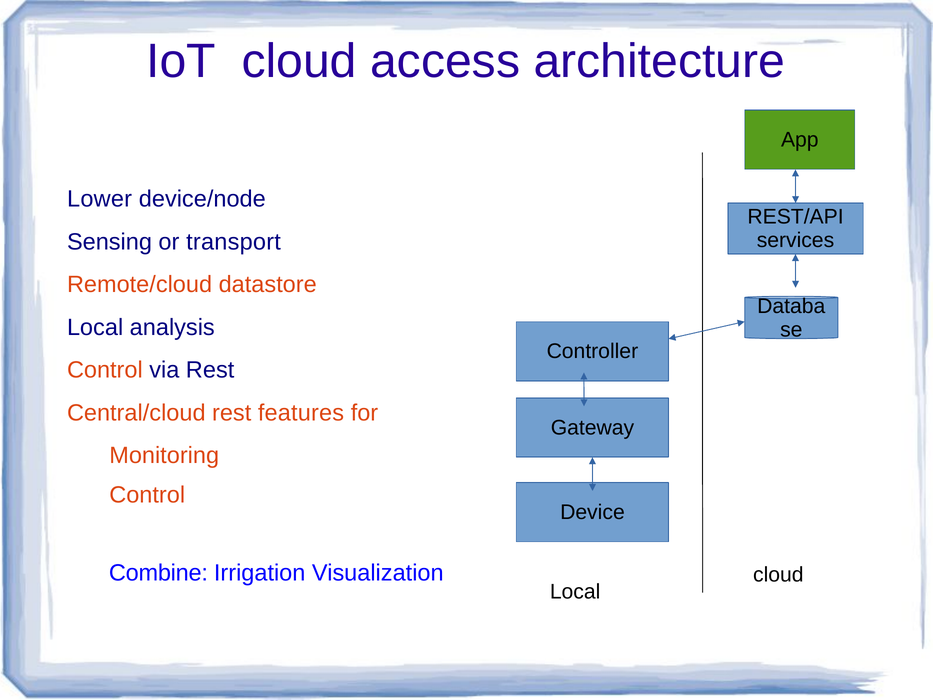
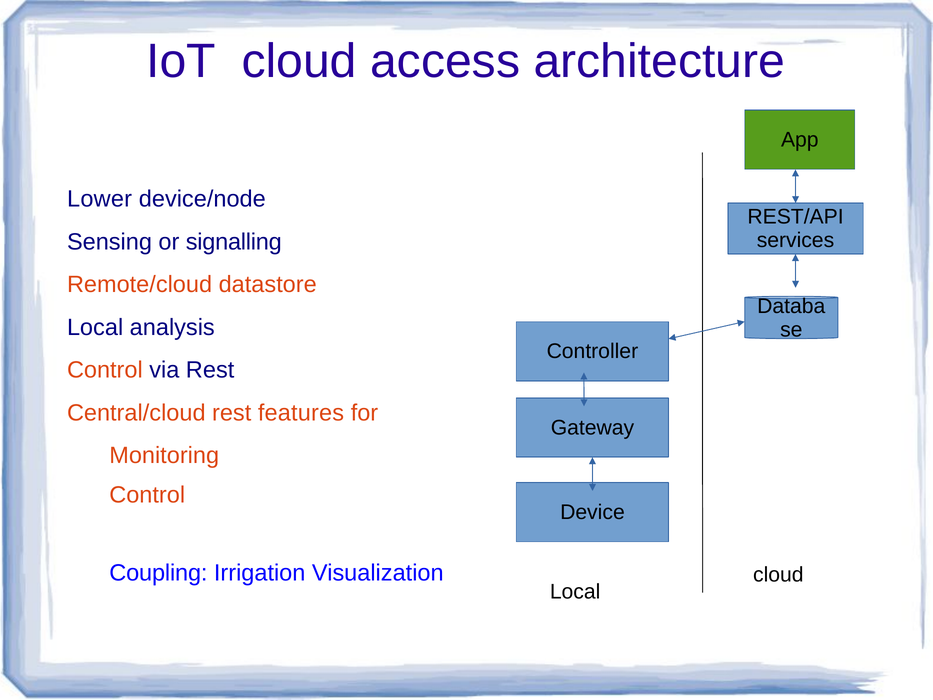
transport: transport -> signalling (234, 242)
Combine: Combine -> Coupling (158, 573)
